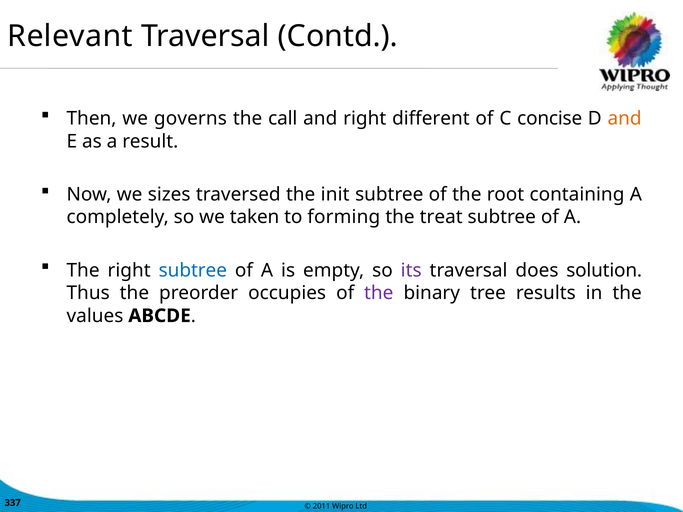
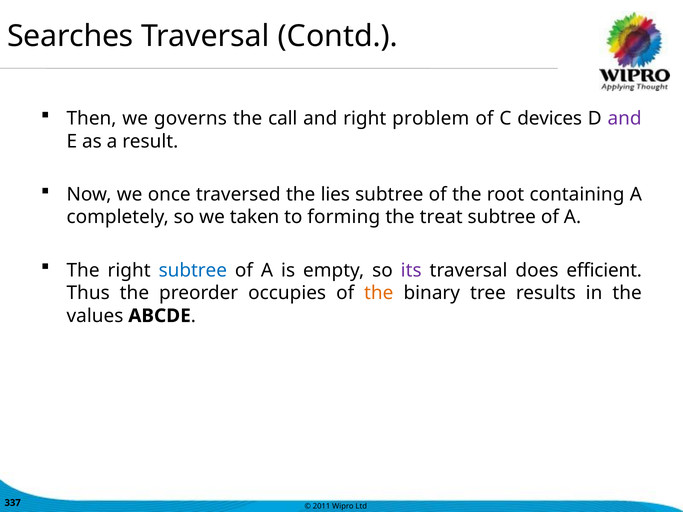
Relevant: Relevant -> Searches (70, 36)
different: different -> problem (431, 119)
concise: concise -> devices (550, 119)
and colour: orange -> purple (625, 119)
sizes: sizes -> once (169, 194)
init: init -> lies (335, 194)
solution: solution -> efficient (604, 270)
the colour: purple -> orange (379, 293)
